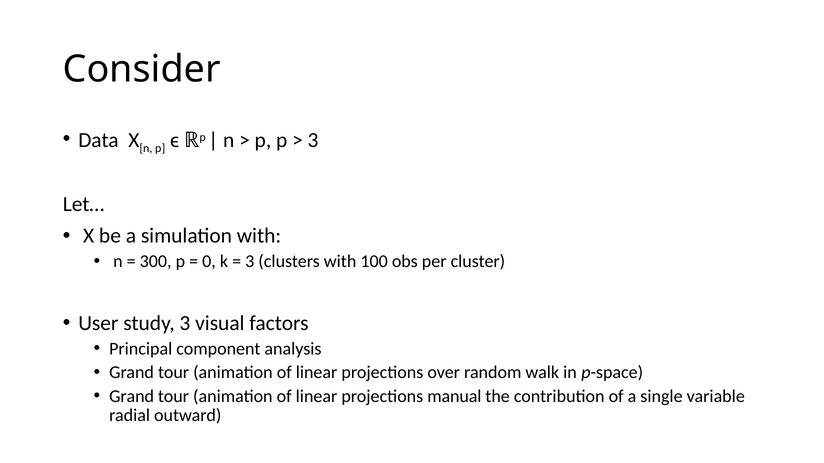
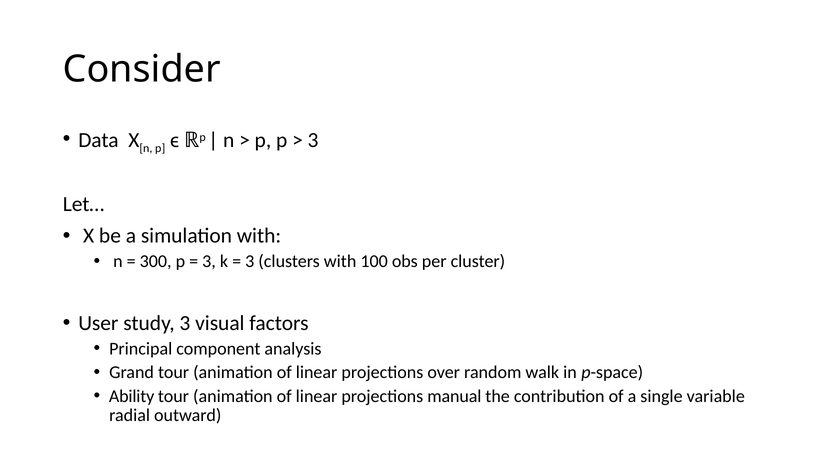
0: 0 -> 3 (209, 262)
Grand: Grand -> Ability (132, 397)
